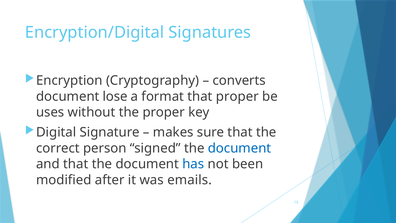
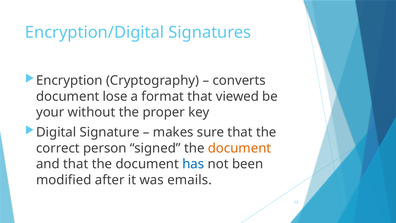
that proper: proper -> viewed (237, 96)
uses: uses -> your (50, 112)
document colour: blue -> orange (240, 148)
